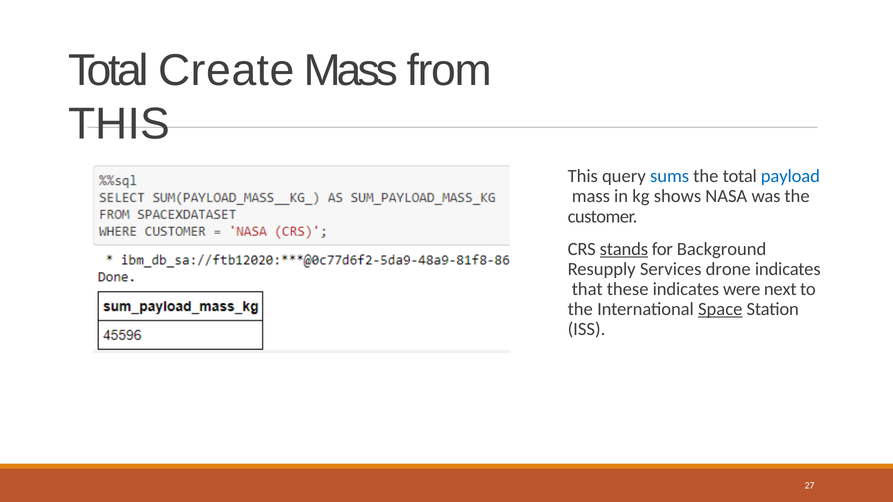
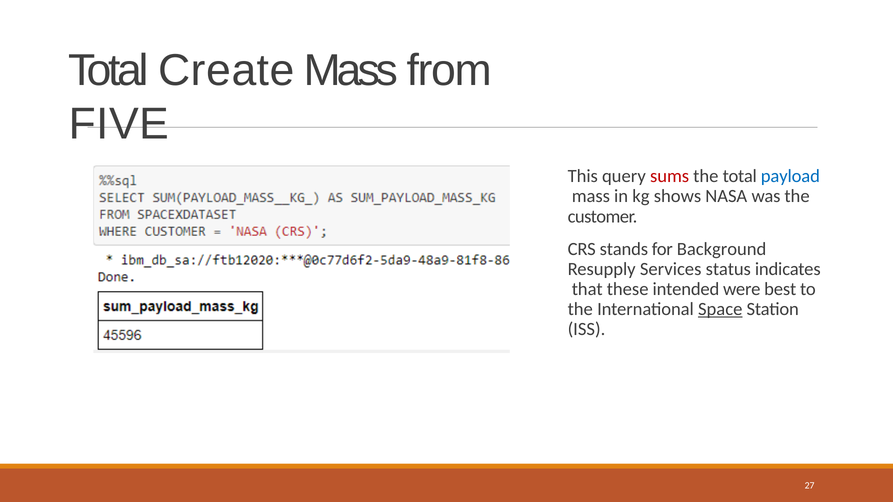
THIS: THIS -> FIVE (119, 124)
sums colour: blue -> red (670, 176)
stands underline: present -> none (624, 249)
drone: drone -> status (728, 269)
these indicates: indicates -> intended (686, 289)
next: next -> best (780, 289)
